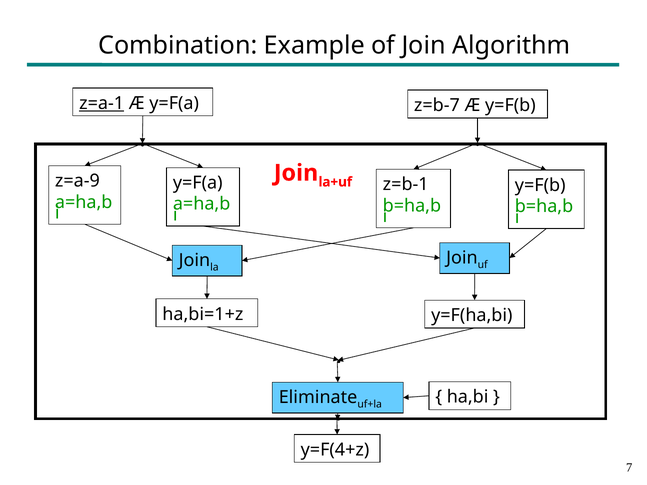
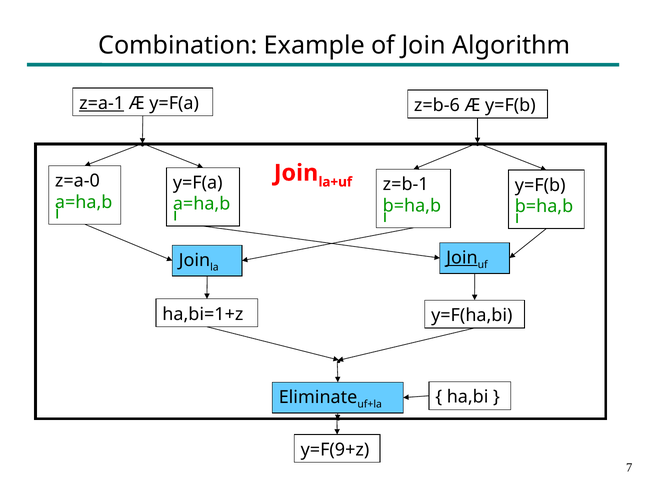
z=b-7: z=b-7 -> z=b-6 (437, 105)
z=a-9: z=a-9 -> z=a-0 (77, 181)
Join underline: none -> present (462, 258)
y=F(4+z: y=F(4+z -> y=F(9+z (335, 450)
